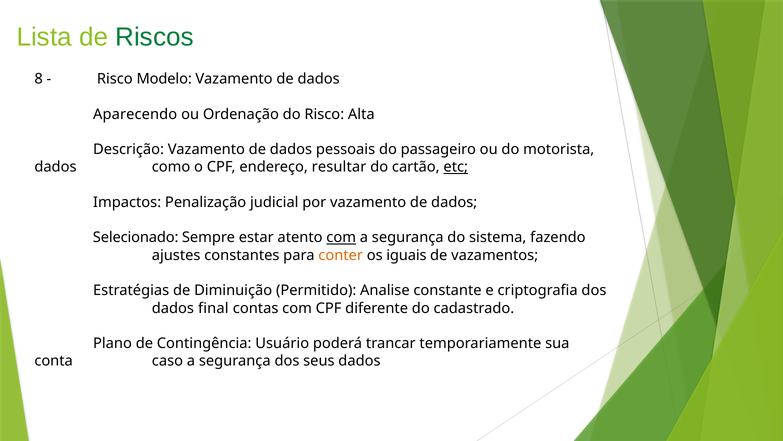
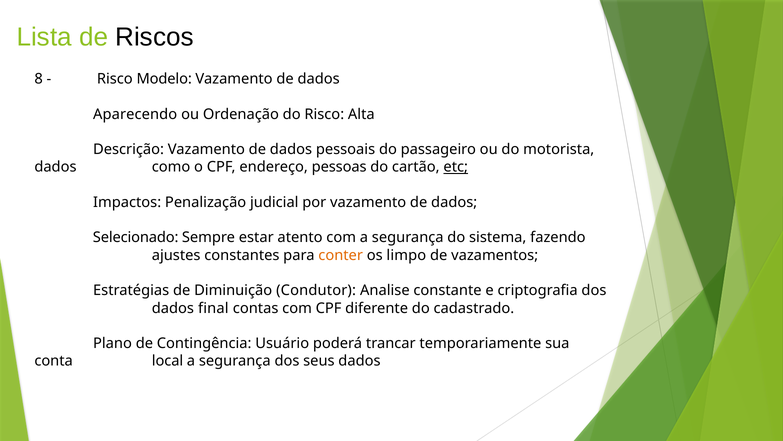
Riscos colour: green -> black (154, 37)
resultar: resultar -> pessoas (339, 167)
com underline: present -> none (341, 237)
iguais: iguais -> limpo (406, 255)
Permitido: Permitido -> Condutor (316, 290)
caso: caso -> local (168, 361)
